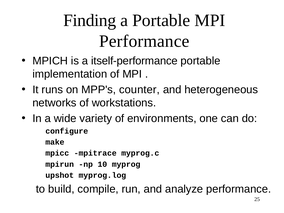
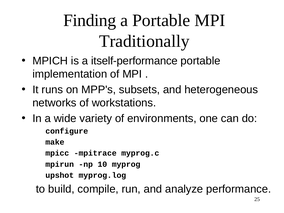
Performance: Performance -> Traditionally (144, 41)
counter: counter -> subsets (139, 90)
